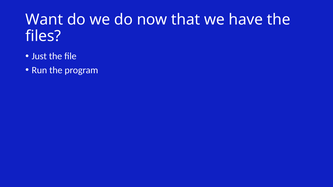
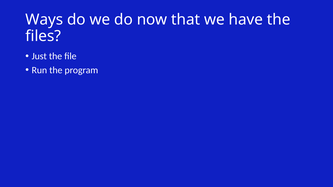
Want: Want -> Ways (44, 20)
